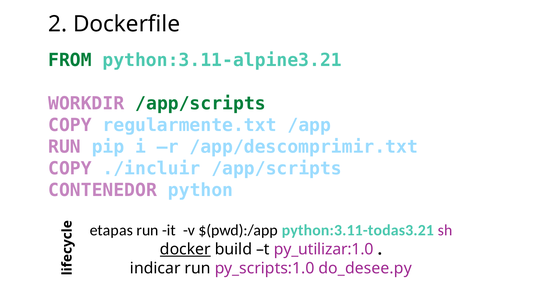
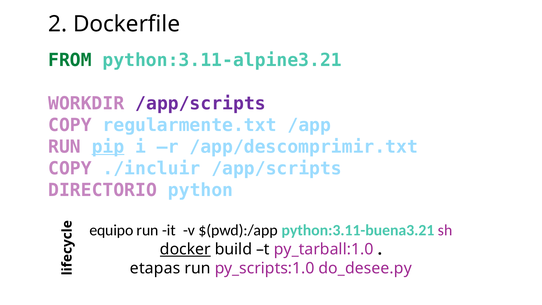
/app/scripts colour: green -> purple (201, 103)
pip underline: none -> present (108, 147)
CONTENEDOR: CONTENEDOR -> DIRECTORIO (103, 190)
etapas: etapas -> equipo (111, 230)
python:3.11-todas3.21: python:3.11-todas3.21 -> python:3.11-buena3.21 (358, 230)
py_utilizar:1.0: py_utilizar:1.0 -> py_tarball:1.0 (324, 249)
indicar: indicar -> etapas (155, 268)
